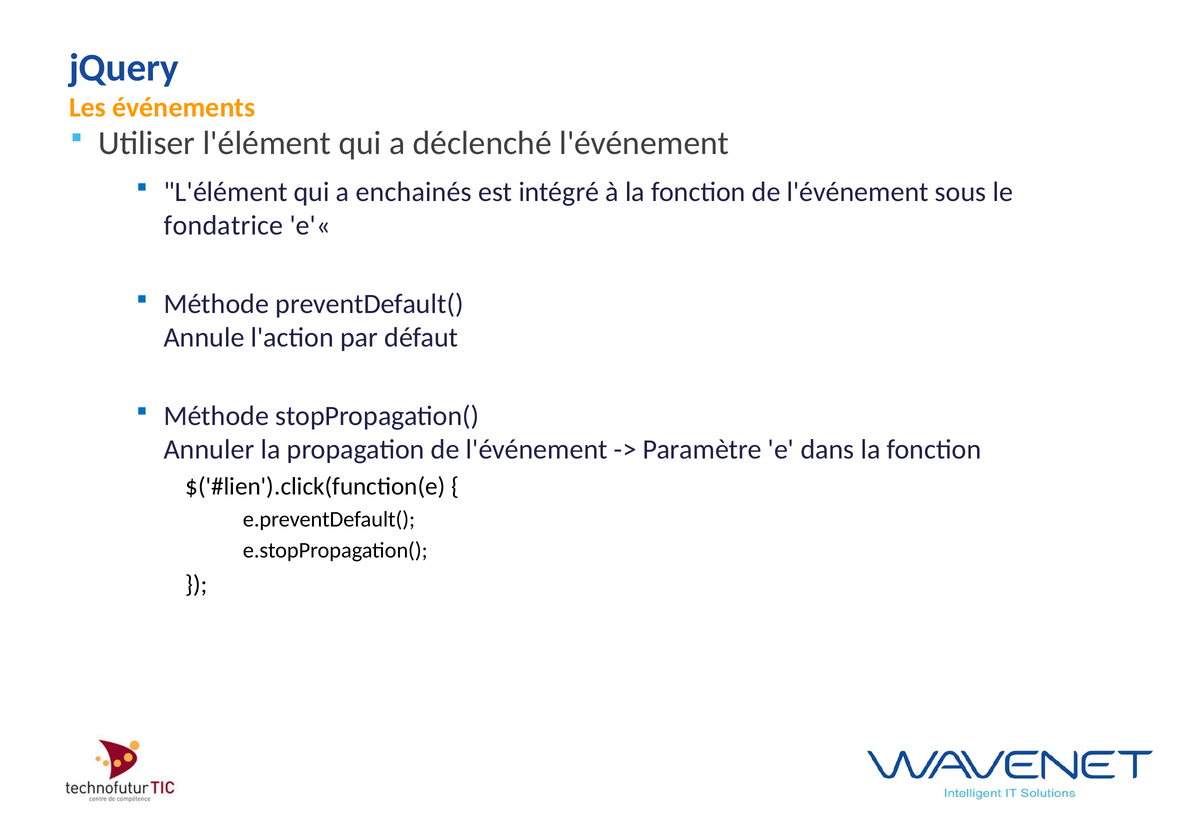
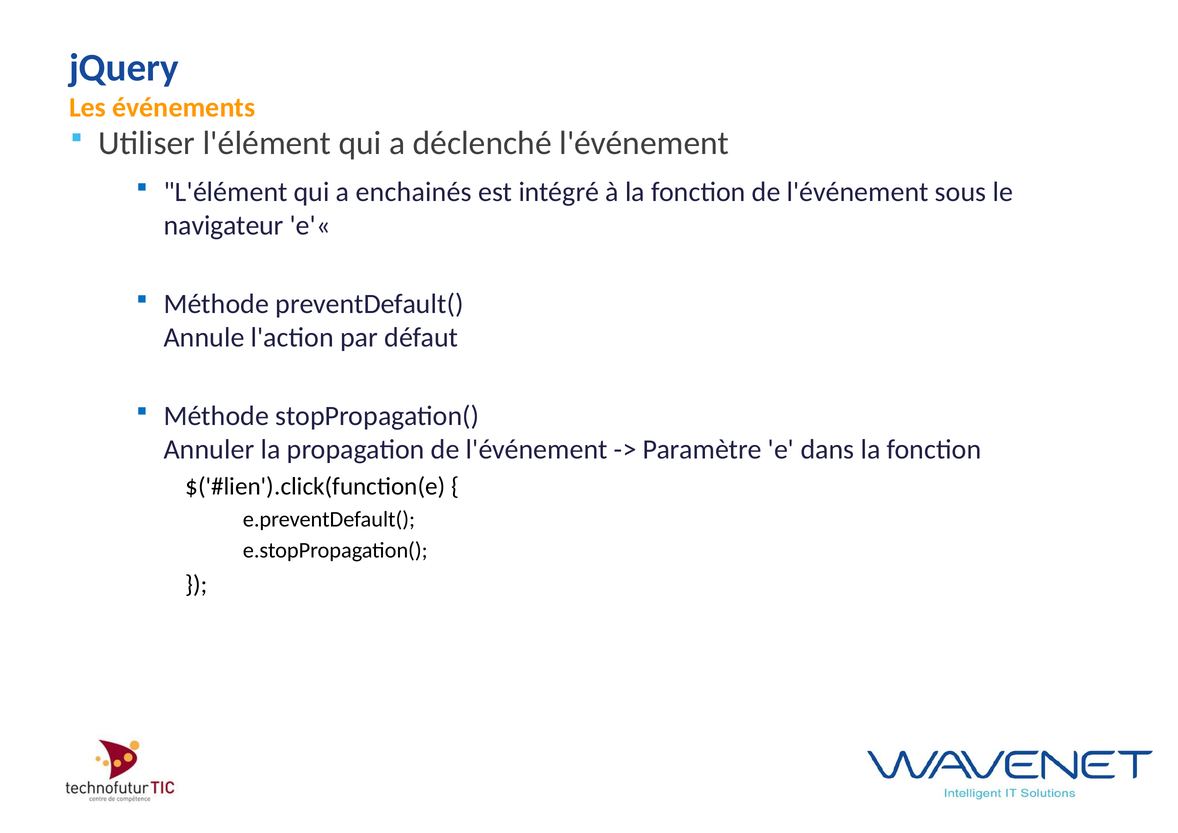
fondatrice: fondatrice -> navigateur (224, 226)
